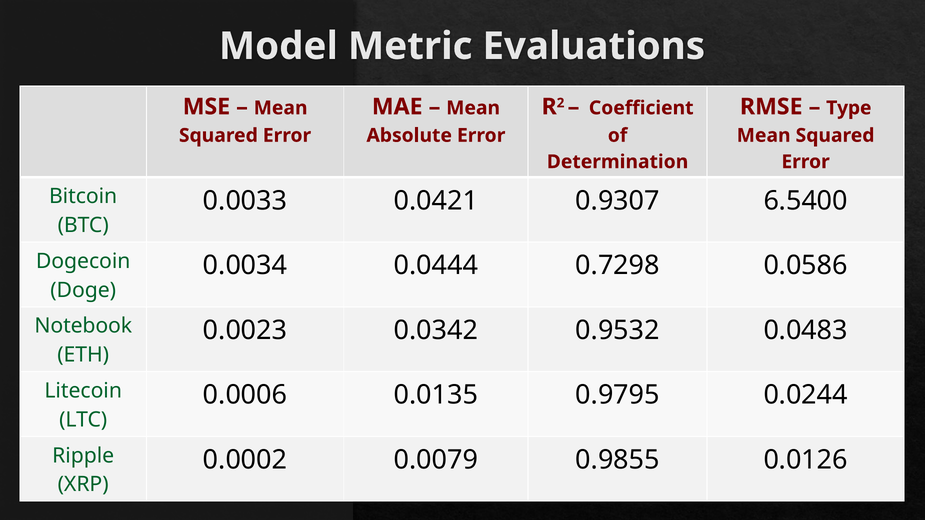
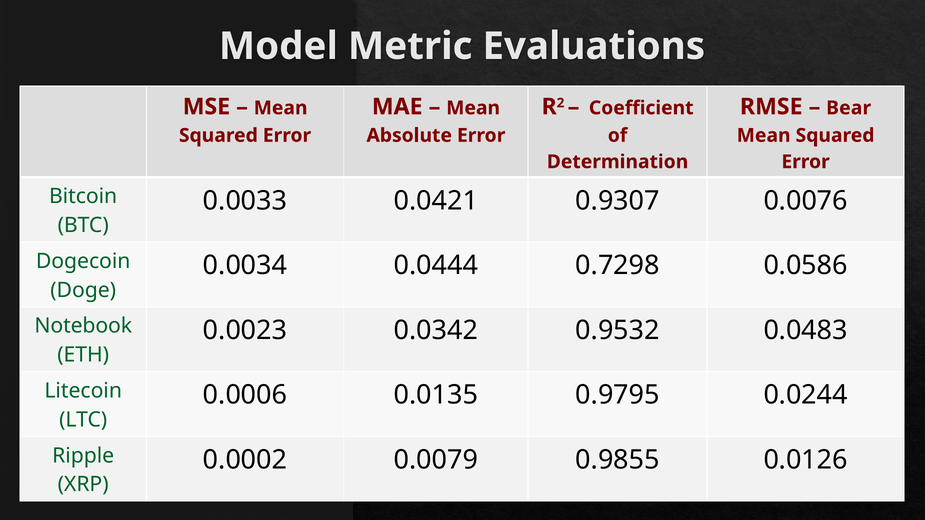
Type: Type -> Bear (849, 108)
6.5400: 6.5400 -> 0.0076 (806, 201)
